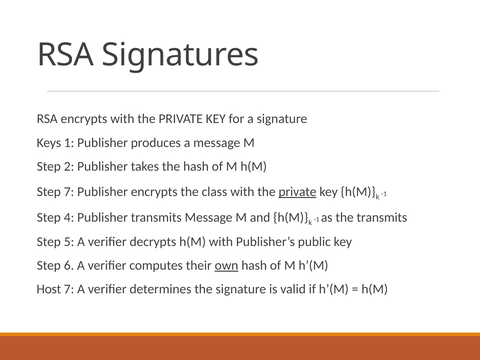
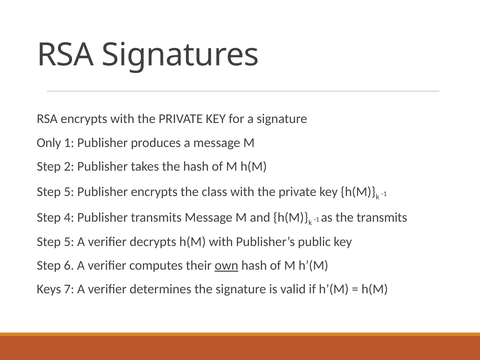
Keys: Keys -> Only (49, 143)
7: 7 -> 5 (69, 192)
private underline: present -> none (298, 192)
Host: Host -> Keys (49, 289)
